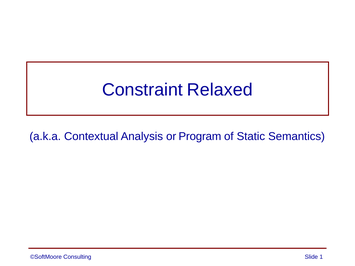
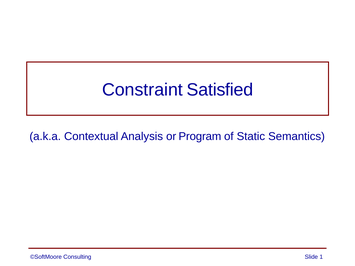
Relaxed: Relaxed -> Satisfied (220, 90)
